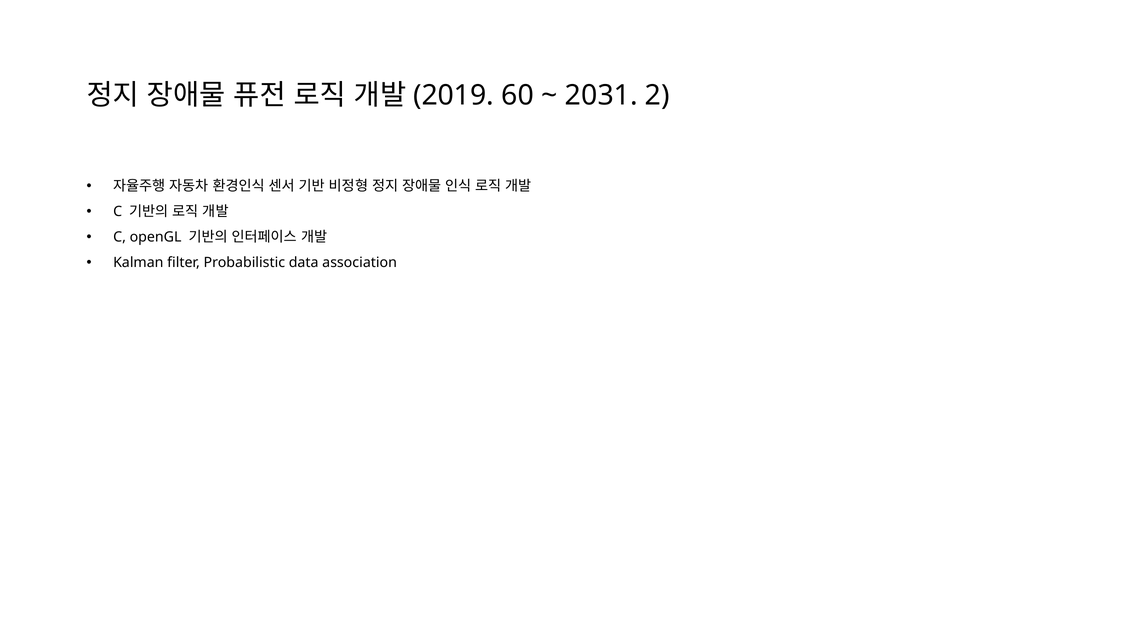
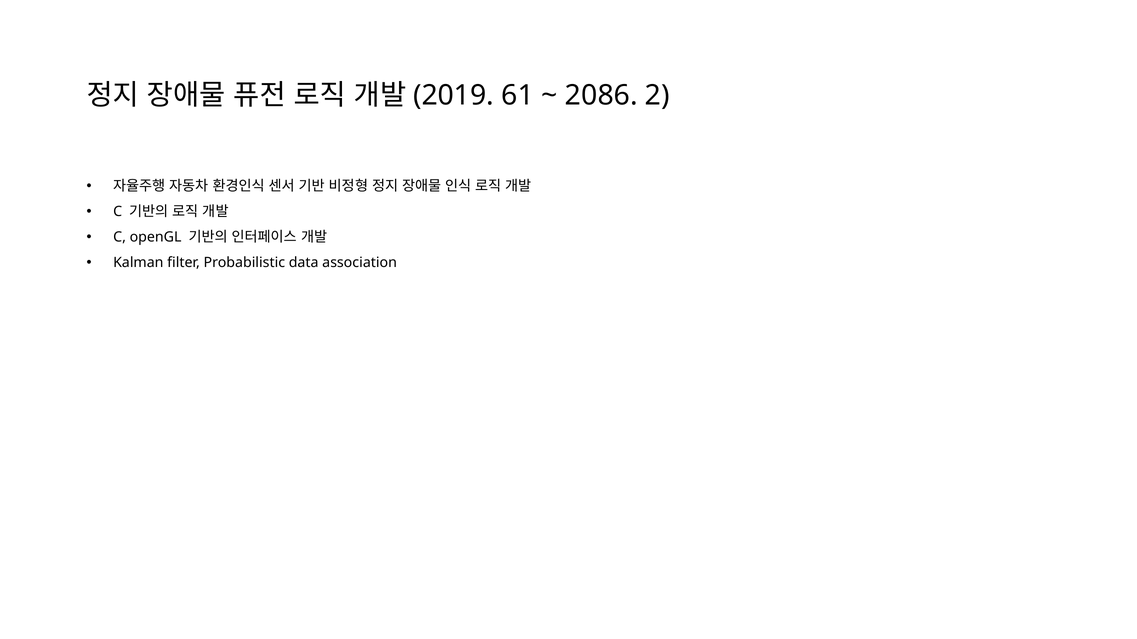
60: 60 -> 61 (518, 96)
2031: 2031 -> 2086 (601, 96)
